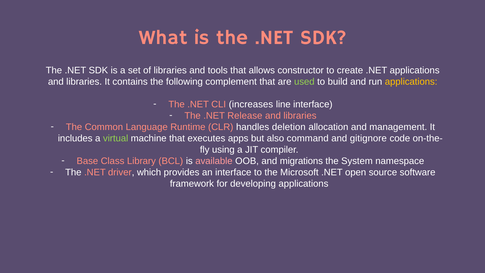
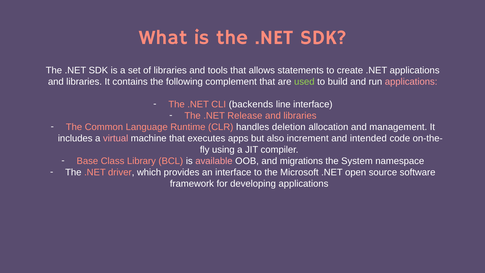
constructor: constructor -> statements (301, 70)
applications colour: yellow -> pink (411, 82)
increases: increases -> backends (251, 104)
virtual colour: light green -> pink (116, 138)
command: command -> increment (308, 138)
gitignore: gitignore -> intended (368, 138)
